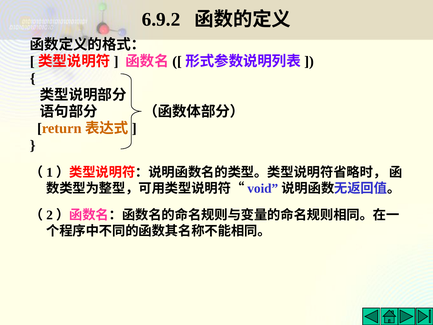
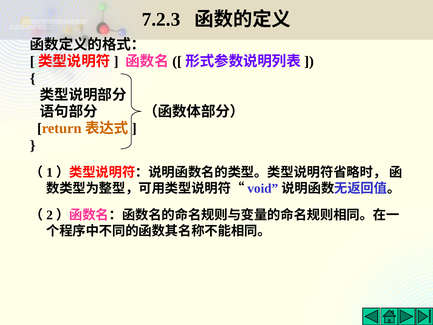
6.9.2: 6.9.2 -> 7.2.3 (161, 19)
